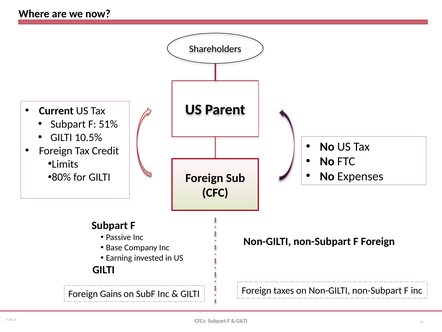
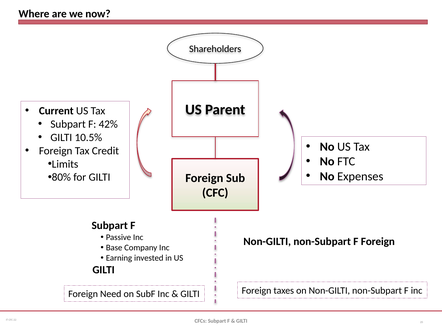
51%: 51% -> 42% (108, 124)
Gains: Gains -> Need (111, 294)
